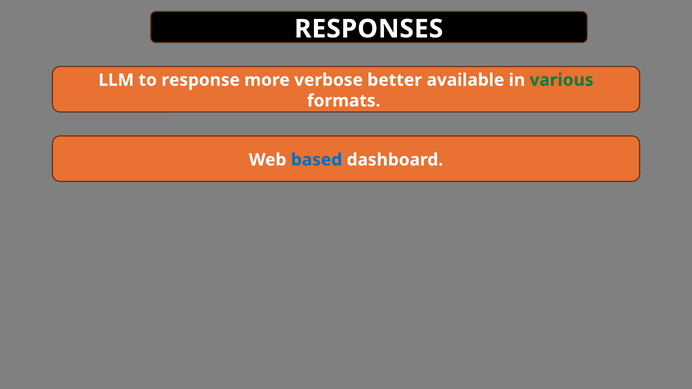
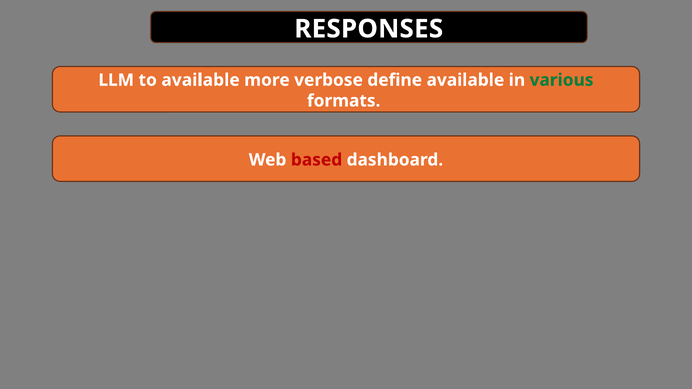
to response: response -> available (201, 80)
better: better -> define (395, 80)
based colour: blue -> red (317, 160)
